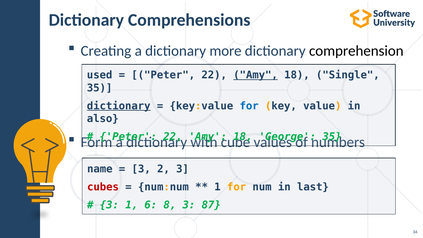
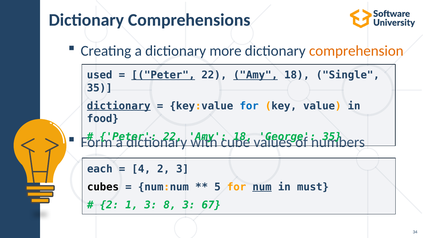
comprehension colour: black -> orange (356, 51)
Peter underline: none -> present (163, 75)
also: also -> food (103, 119)
name: name -> each (100, 169)
3: 3 -> 4 (141, 169)
cubes colour: red -> black (103, 187)
1: 1 -> 5 (217, 187)
num underline: none -> present (262, 187)
last: last -> must (313, 187)
3: 3 -> 2 (109, 205)
1 6: 6 -> 3 (151, 205)
87: 87 -> 67 (211, 205)
